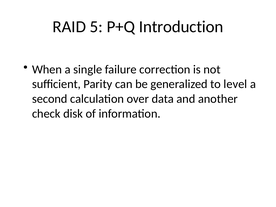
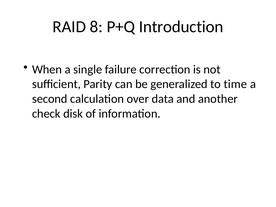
5: 5 -> 8 (96, 27)
level: level -> time (235, 84)
